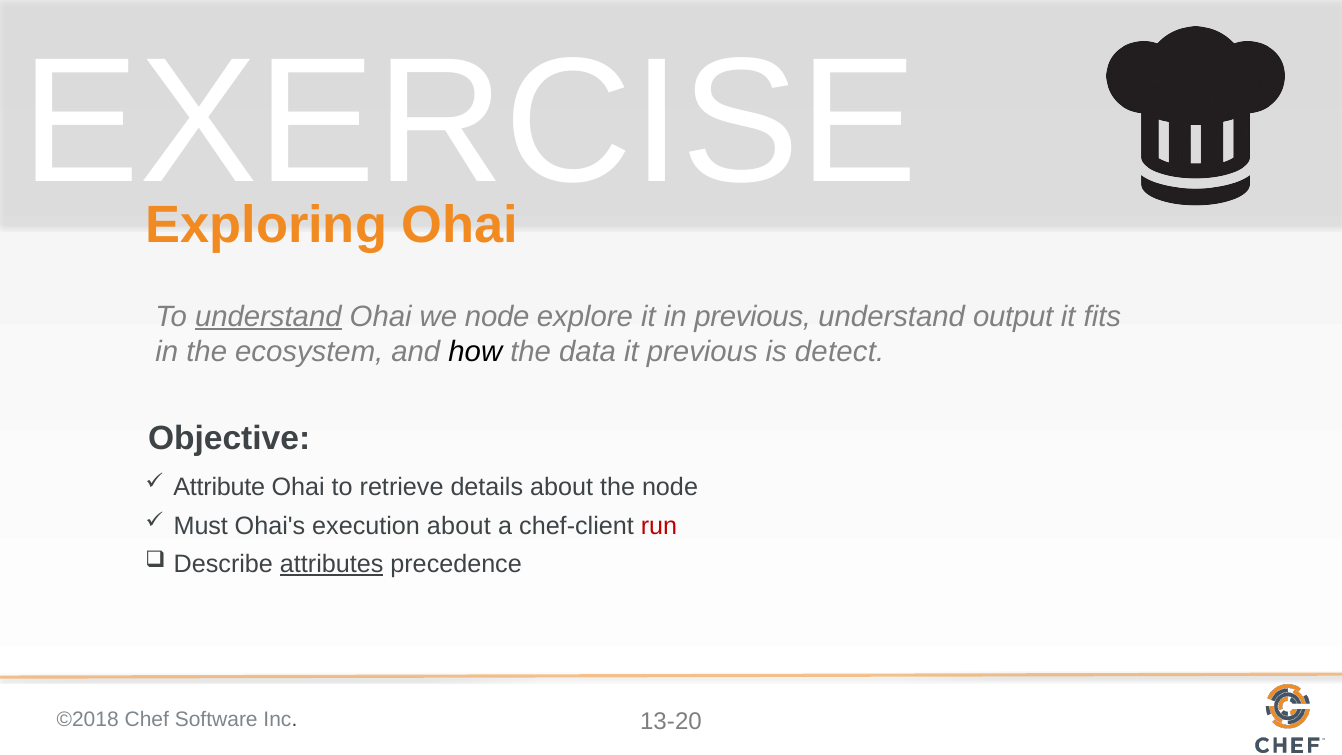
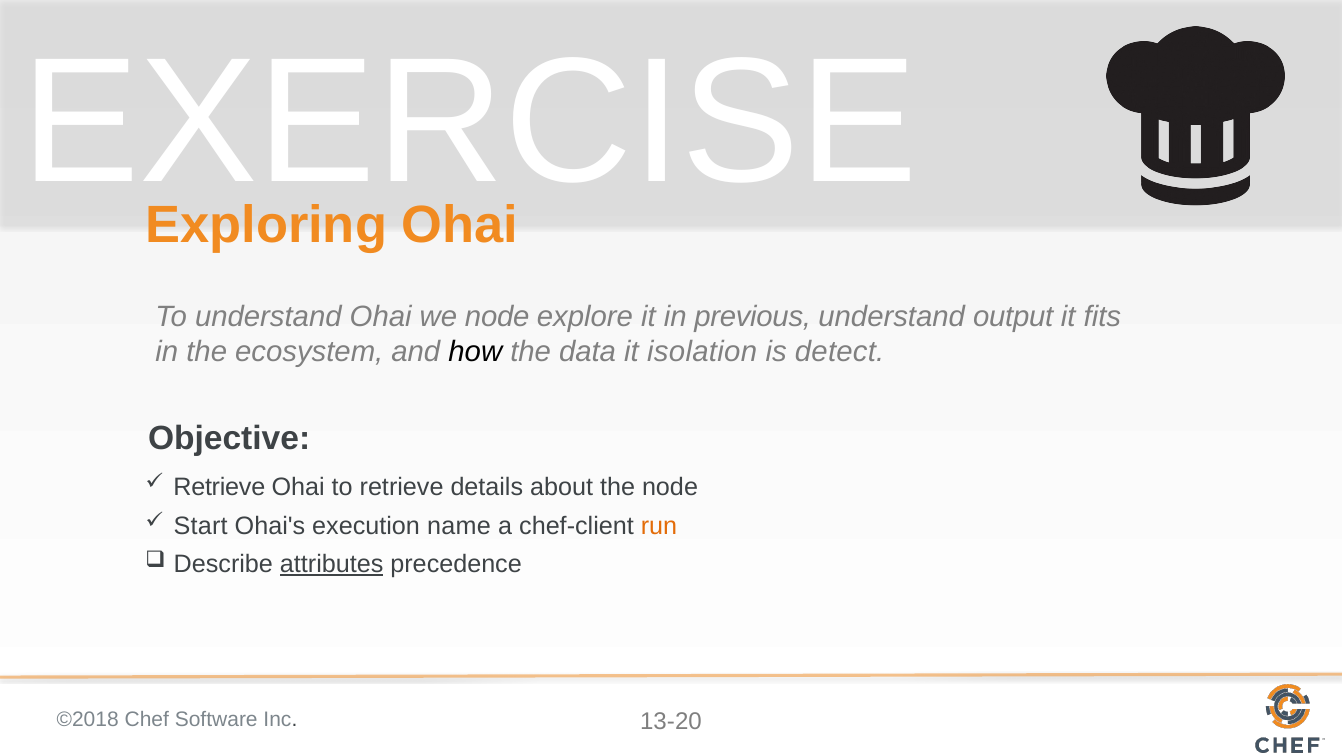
understand underline: present -> none (268, 317)
it previous: previous -> isolation (702, 352)
Attribute: Attribute -> Retrieve (219, 487)
Must: Must -> Start (201, 526)
execution about: about -> name (459, 526)
run colour: red -> orange (659, 526)
